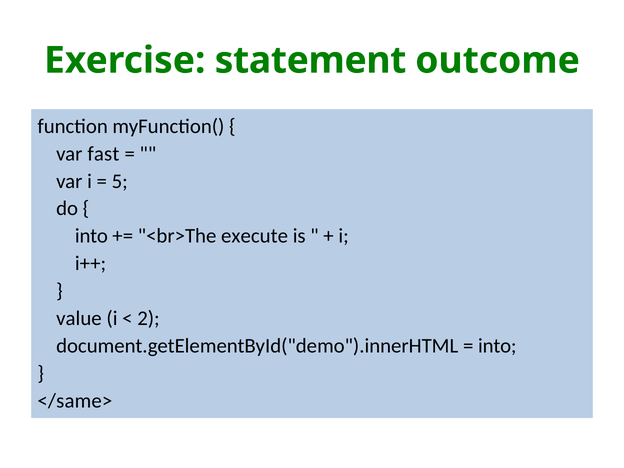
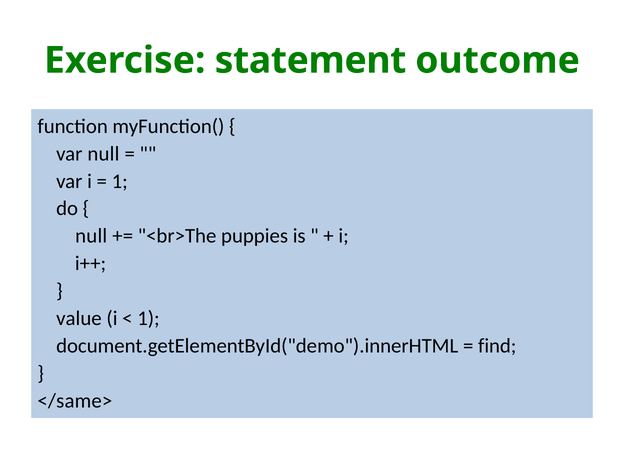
var fast: fast -> null (103, 154)
5: 5 -> 1 (120, 181)
into: into -> null (91, 236)
execute: execute -> puppies (255, 236)
2: 2 -> 1 (148, 318)
into: into -> find (497, 346)
